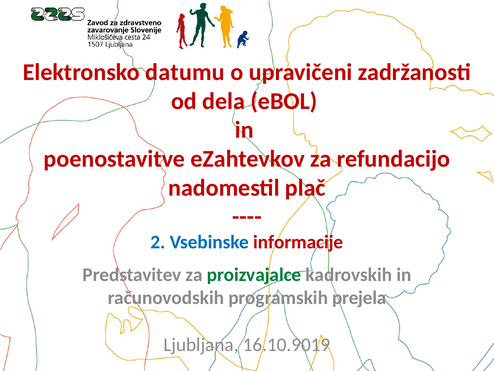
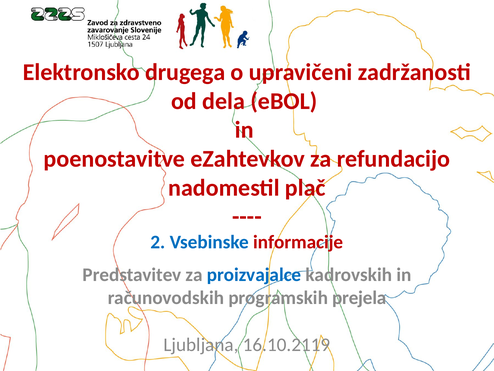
datumu: datumu -> drugega (185, 72)
proizvajalce colour: green -> blue (254, 275)
16.10.9019: 16.10.9019 -> 16.10.2119 (287, 345)
